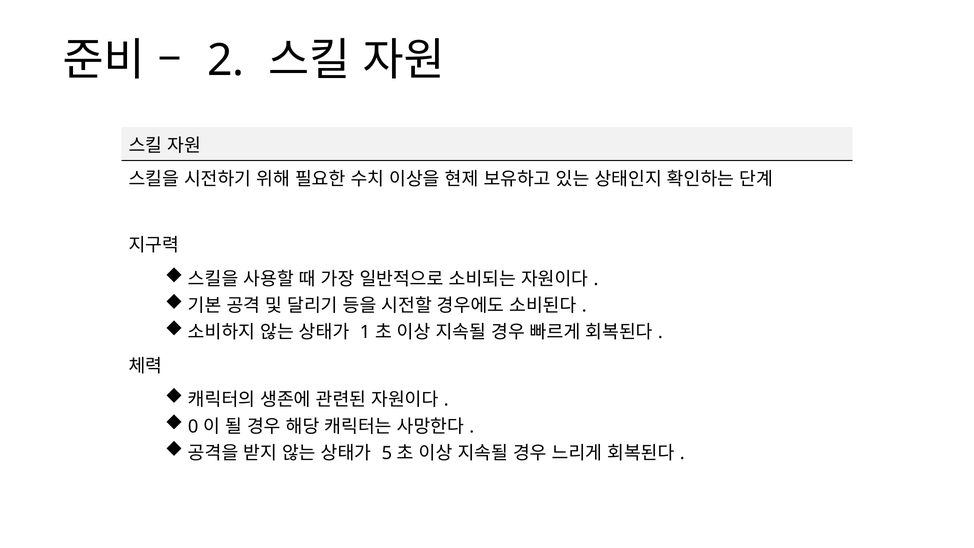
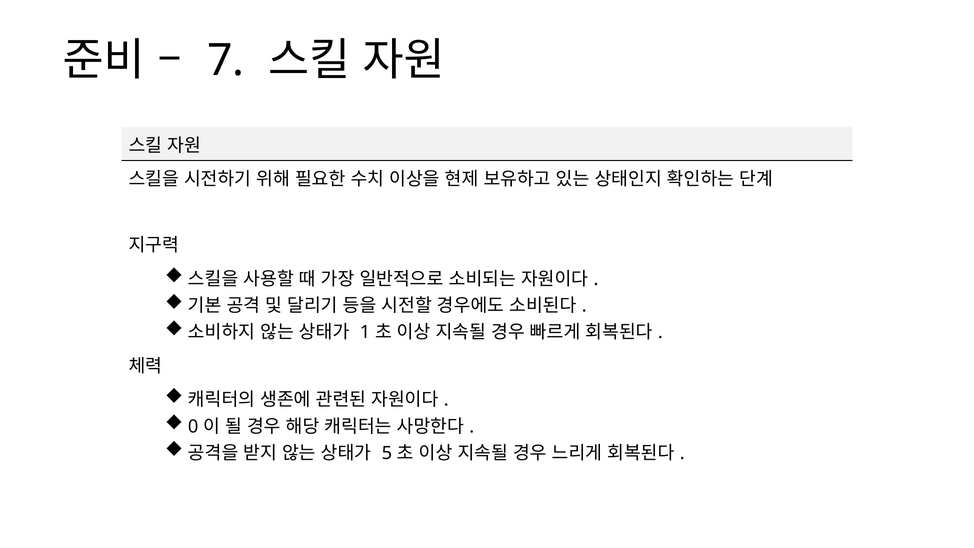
2: 2 -> 7 (226, 61)
